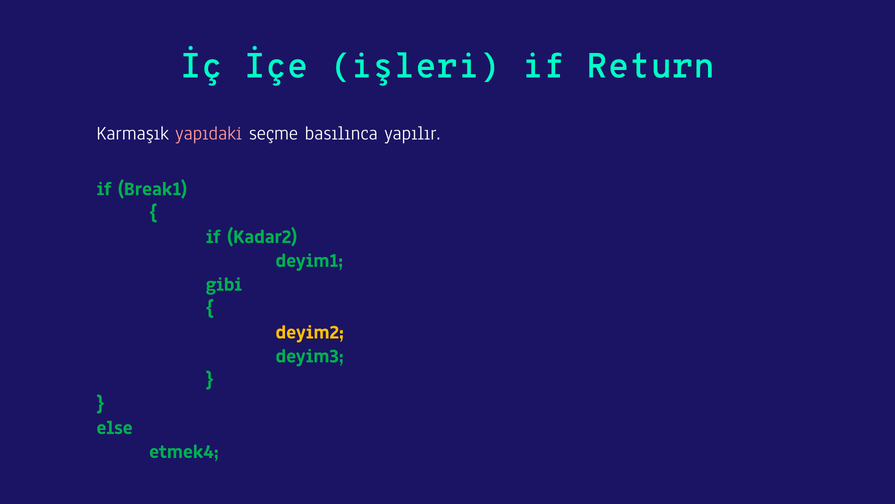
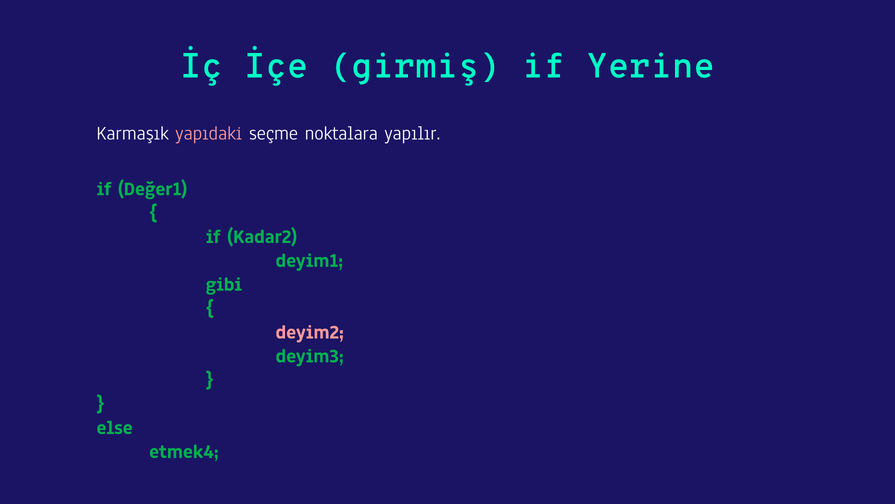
işleri: işleri -> girmiş (415, 66)
Return: Return -> Yerine (651, 66)
basılınca: basılınca -> noktalara (341, 133)
Break1: Break1 -> Değer1 (153, 188)
deyim2 colour: yellow -> pink (310, 332)
